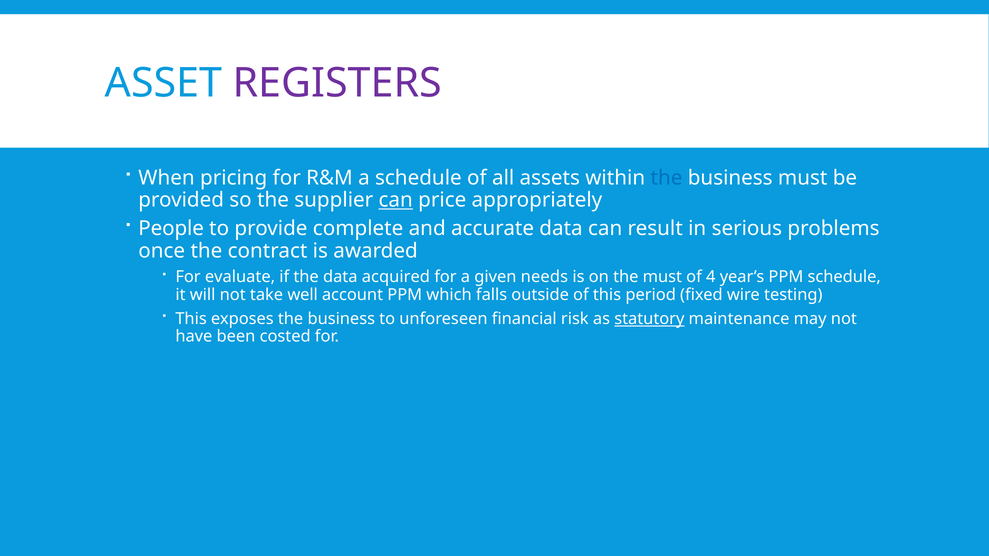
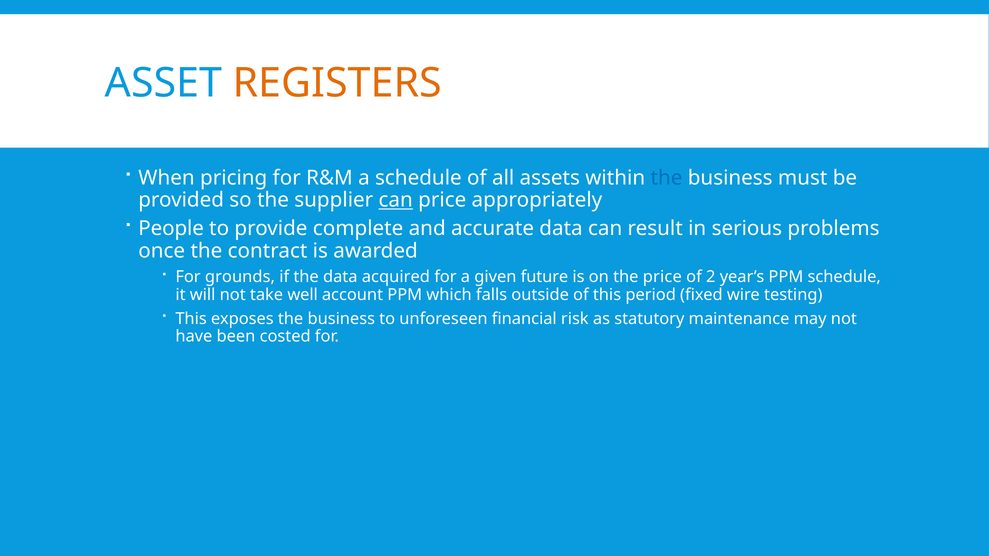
REGISTERS colour: purple -> orange (337, 83)
evaluate: evaluate -> grounds (240, 277)
needs: needs -> future (544, 277)
the must: must -> price (662, 277)
4: 4 -> 2 (711, 277)
statutory underline: present -> none (649, 319)
